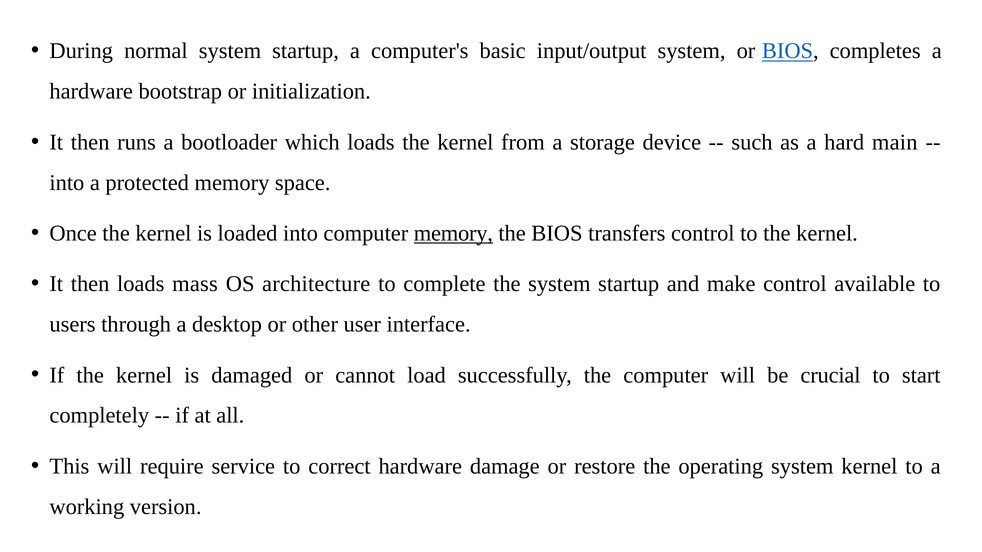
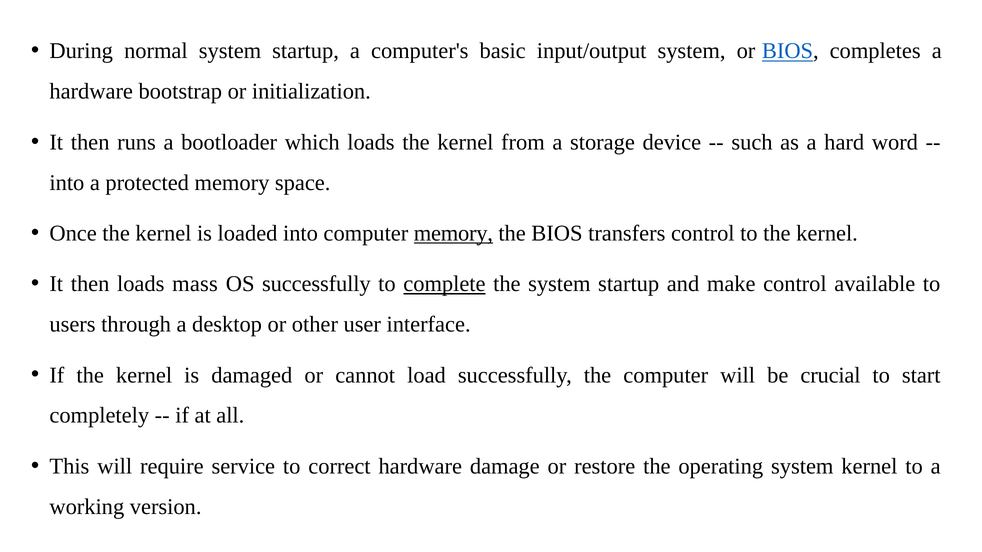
main: main -> word (895, 142)
OS architecture: architecture -> successfully (316, 284)
complete underline: none -> present (444, 284)
